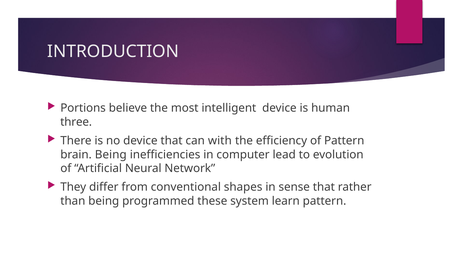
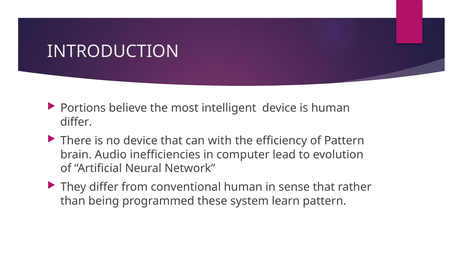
three: three -> differ (76, 122)
brain Being: Being -> Audio (111, 155)
conventional shapes: shapes -> human (243, 187)
